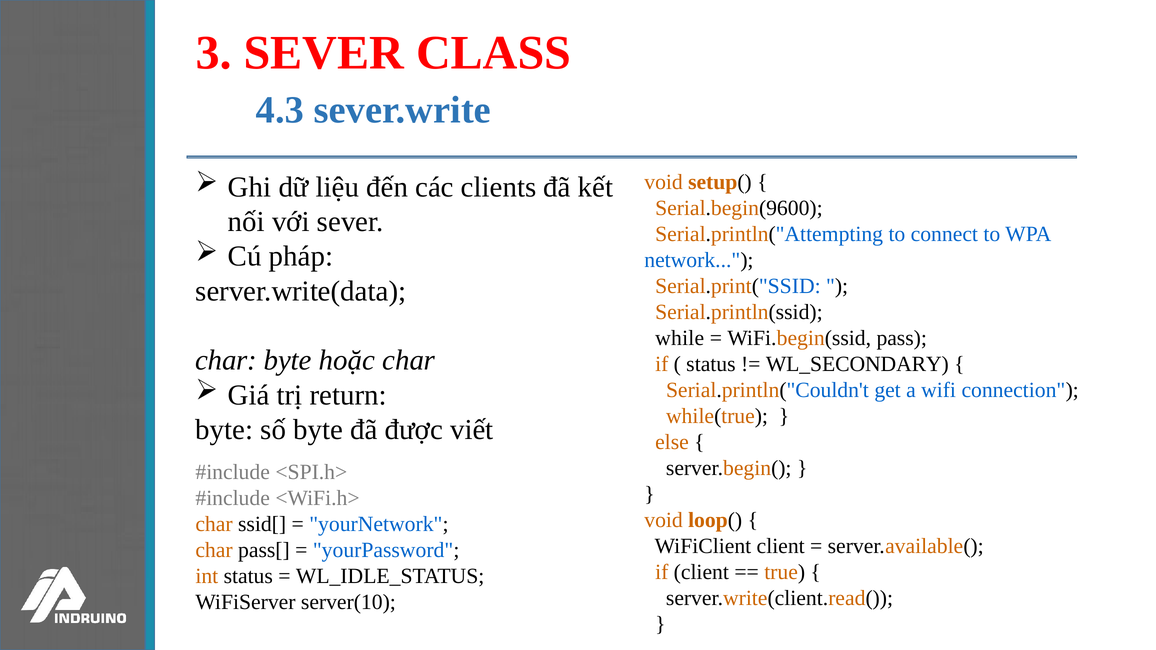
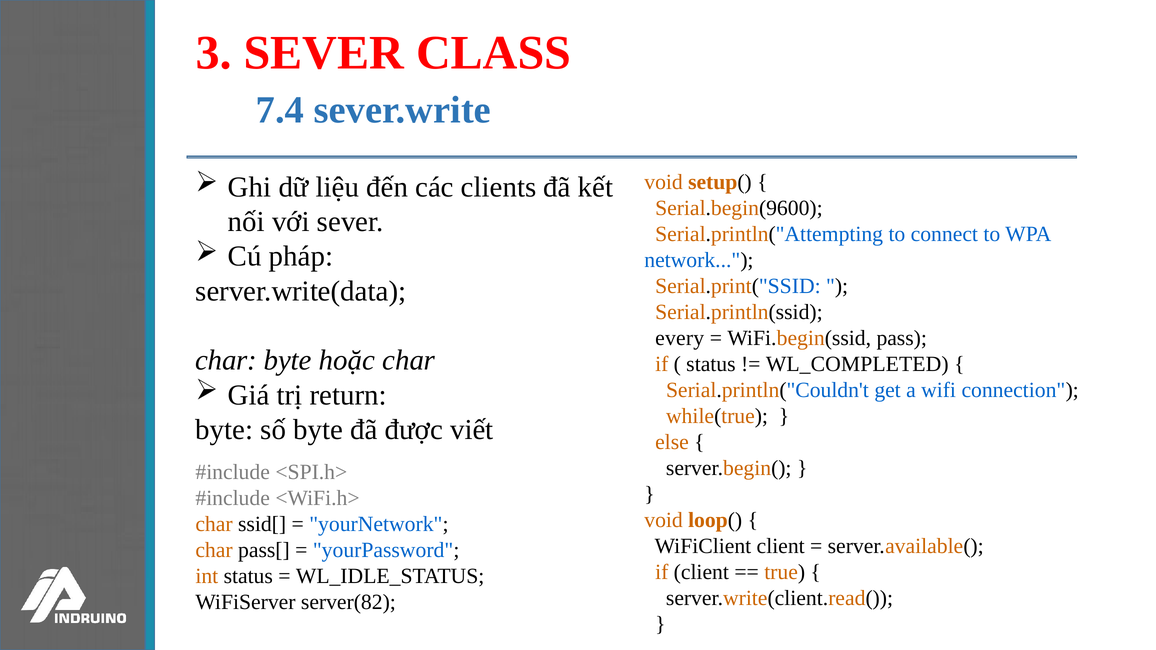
4.3: 4.3 -> 7.4 (280, 110)
while: while -> every (680, 338)
WL_SECONDARY: WL_SECONDARY -> WL_COMPLETED (857, 364)
server(10: server(10 -> server(82 (348, 602)
